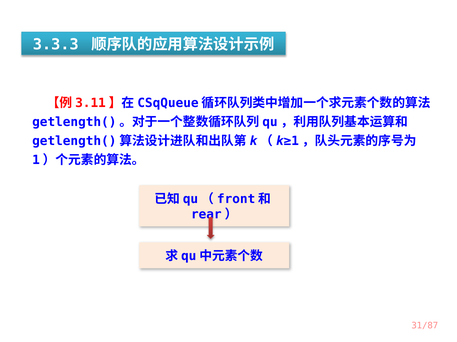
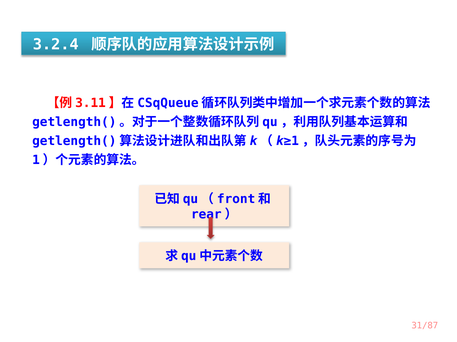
3.3.3: 3.3.3 -> 3.2.4 (56, 45)
